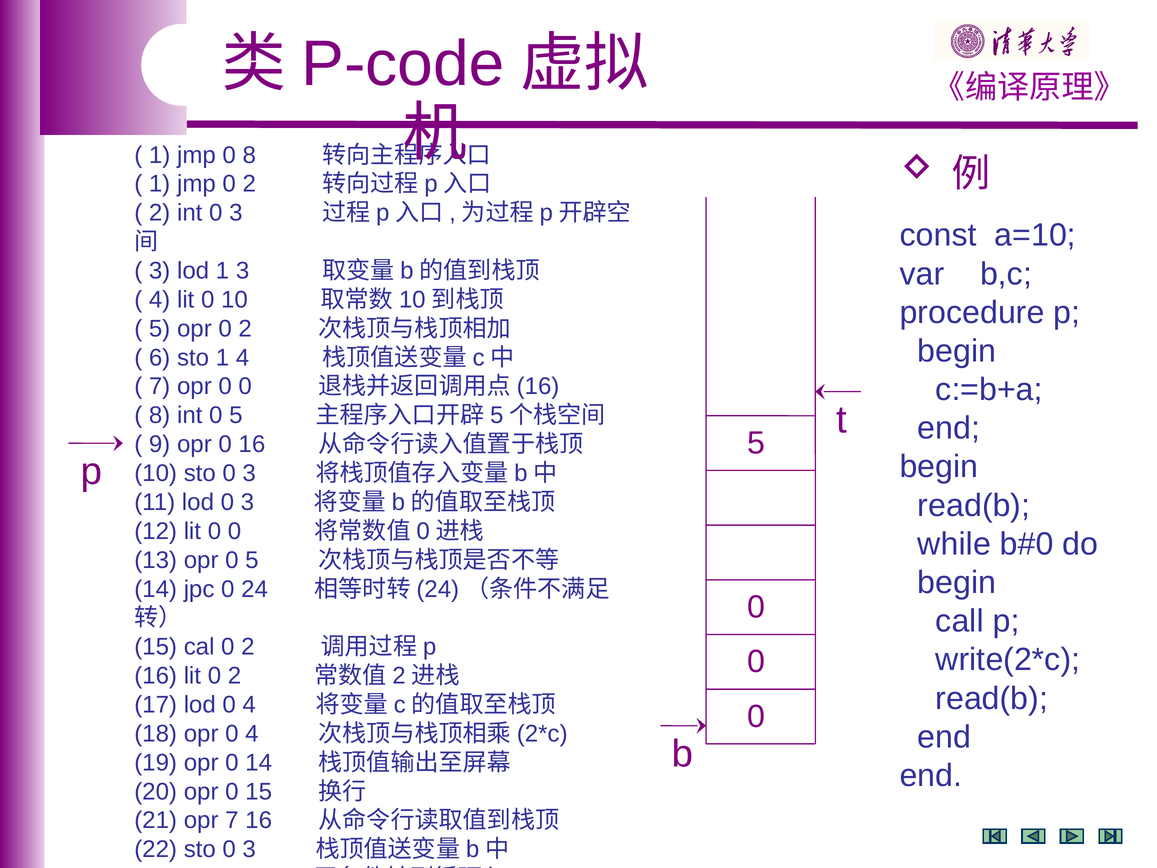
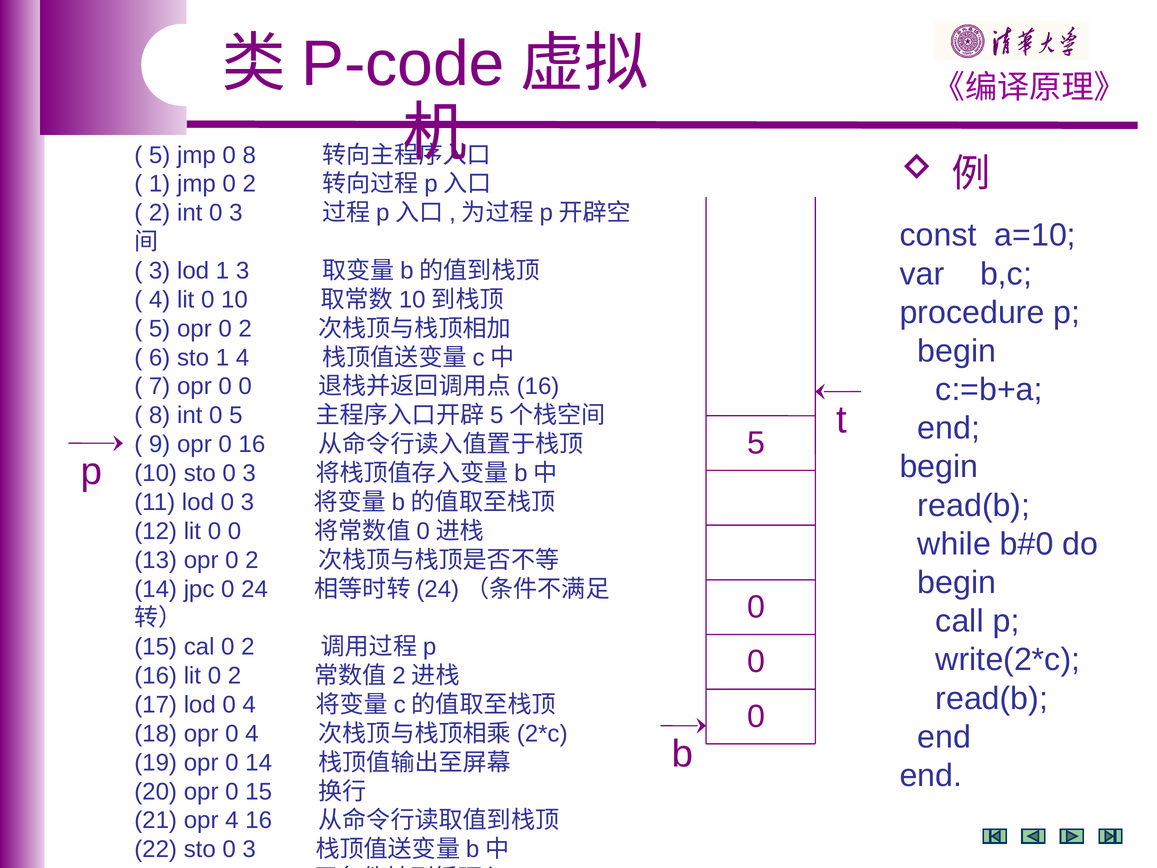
1: 1 -> 5 (160, 155)
13 opr 0 5: 5 -> 2 (252, 560)
opr 7: 7 -> 4 (232, 820)
